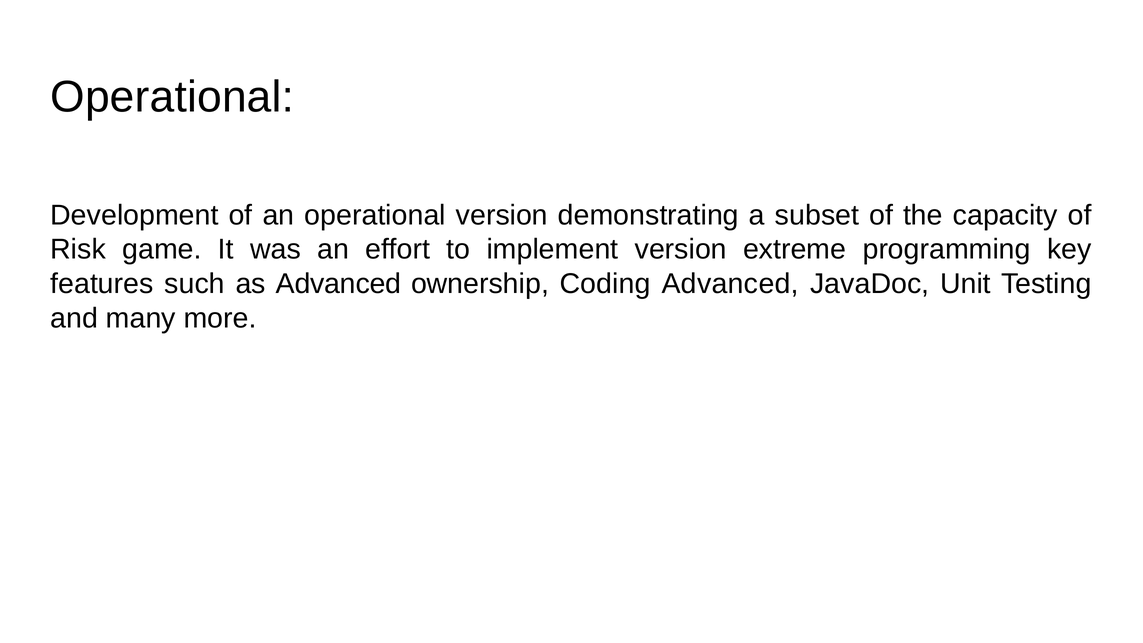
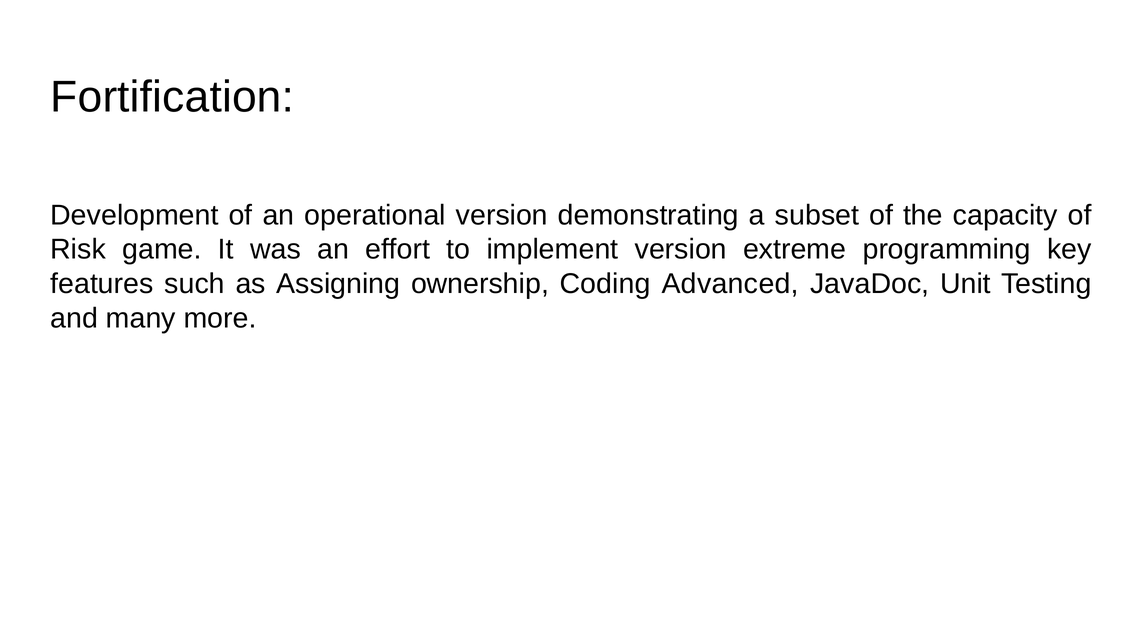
Operational: Operational -> Fortification (172, 97)
as Advanced: Advanced -> Assigning (338, 284)
